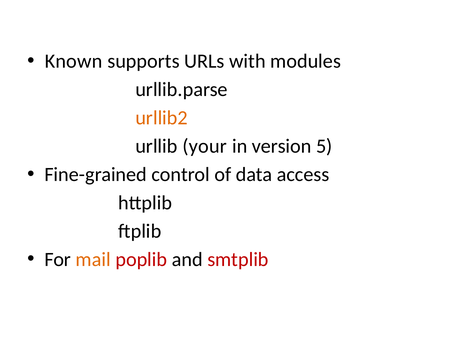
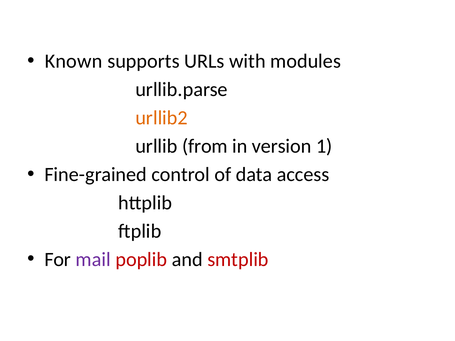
your: your -> from (205, 146)
5: 5 -> 1 (324, 146)
mail colour: orange -> purple (93, 260)
